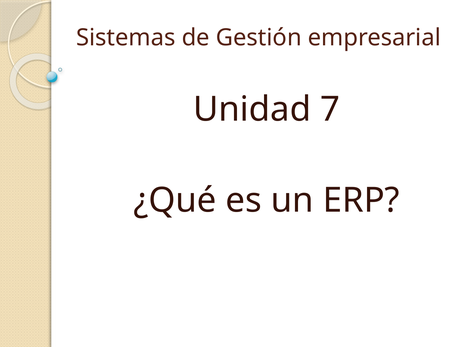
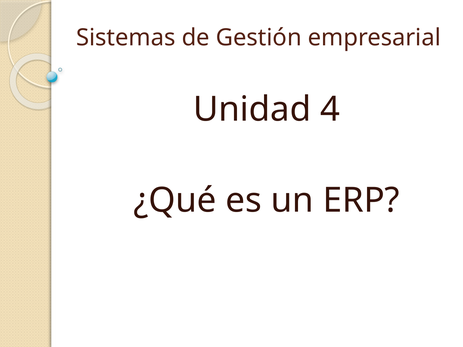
7: 7 -> 4 (330, 109)
